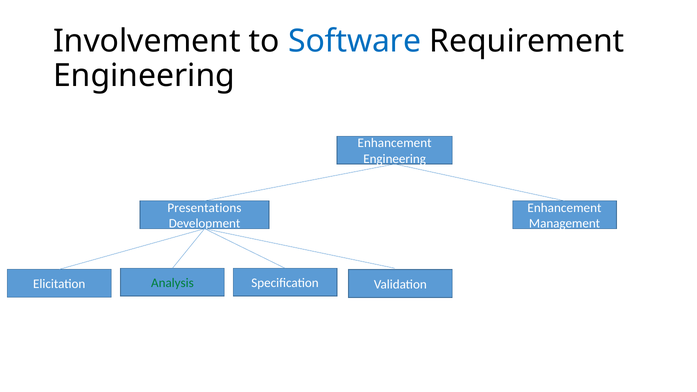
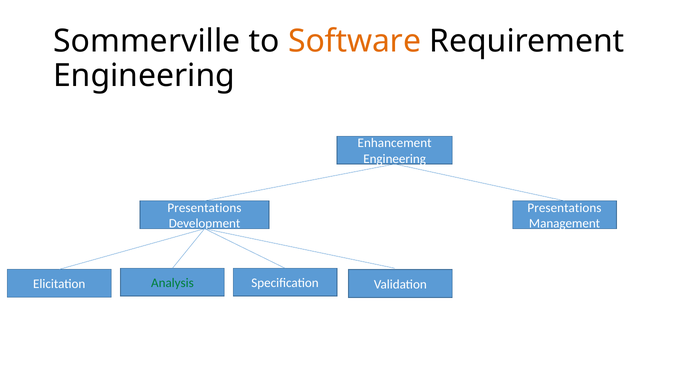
Involvement: Involvement -> Sommerville (147, 41)
Software colour: blue -> orange (355, 41)
Enhancement: Enhancement -> Presentations (564, 208)
